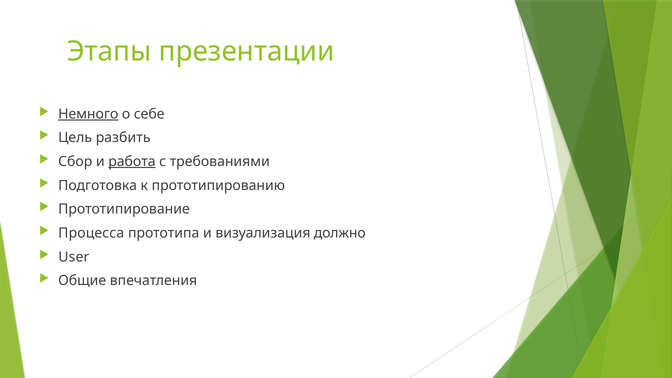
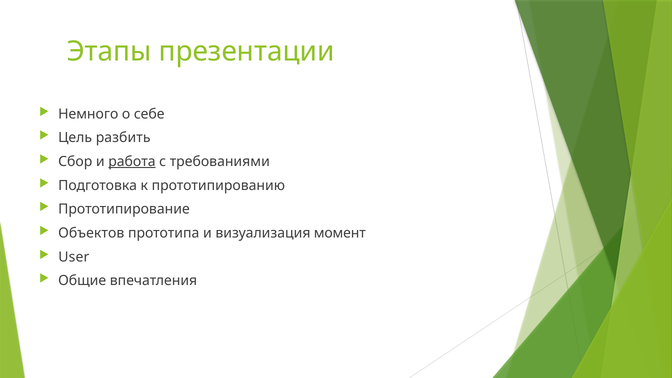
Немного underline: present -> none (88, 114)
Процесса: Процесса -> Объектов (91, 233)
должно: должно -> момент (340, 233)
